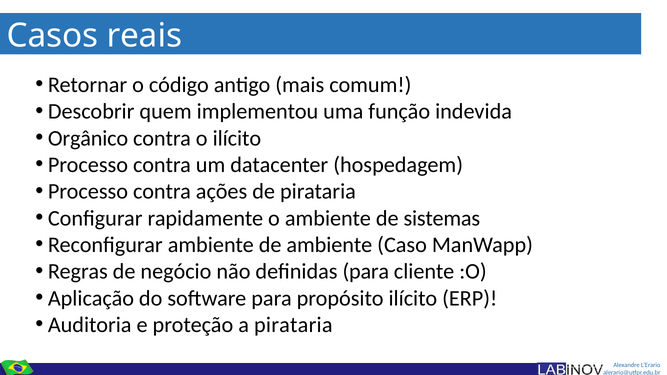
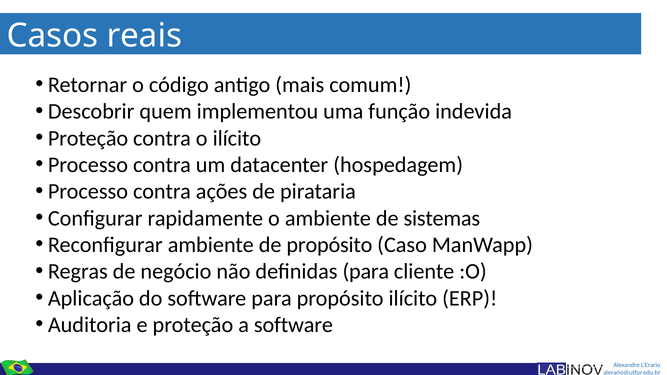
Orgânico: Orgânico -> Proteção (88, 138)
de ambiente: ambiente -> propósito (329, 245)
a pirataria: pirataria -> software (293, 325)
